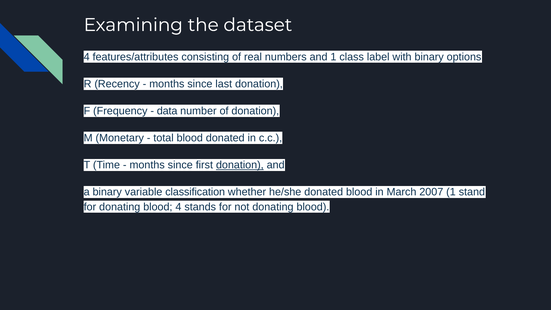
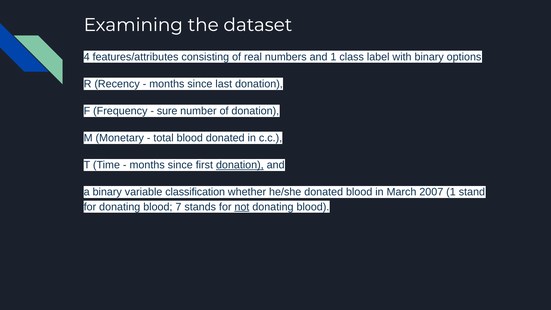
data: data -> sure (167, 111)
blood 4: 4 -> 7 (178, 207)
not underline: none -> present (242, 207)
